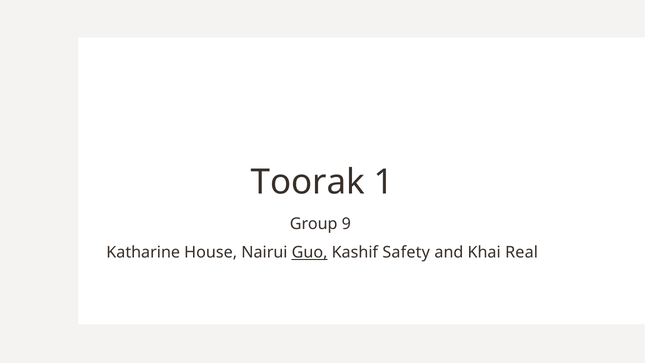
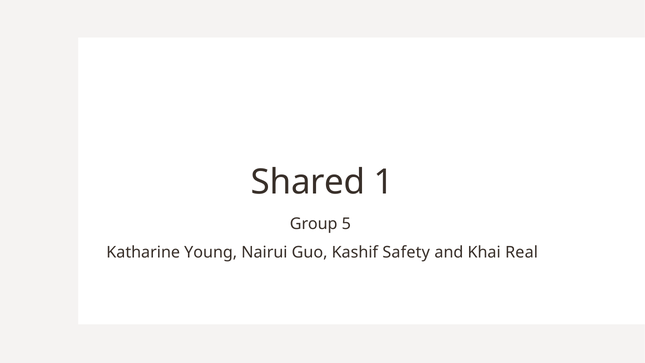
Toorak: Toorak -> Shared (308, 182)
9: 9 -> 5 (346, 224)
House: House -> Young (211, 252)
Guo underline: present -> none (310, 252)
